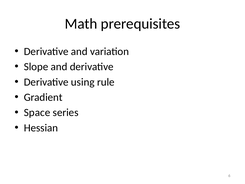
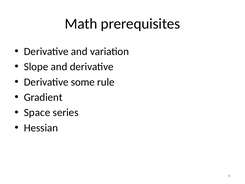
using: using -> some (83, 82)
